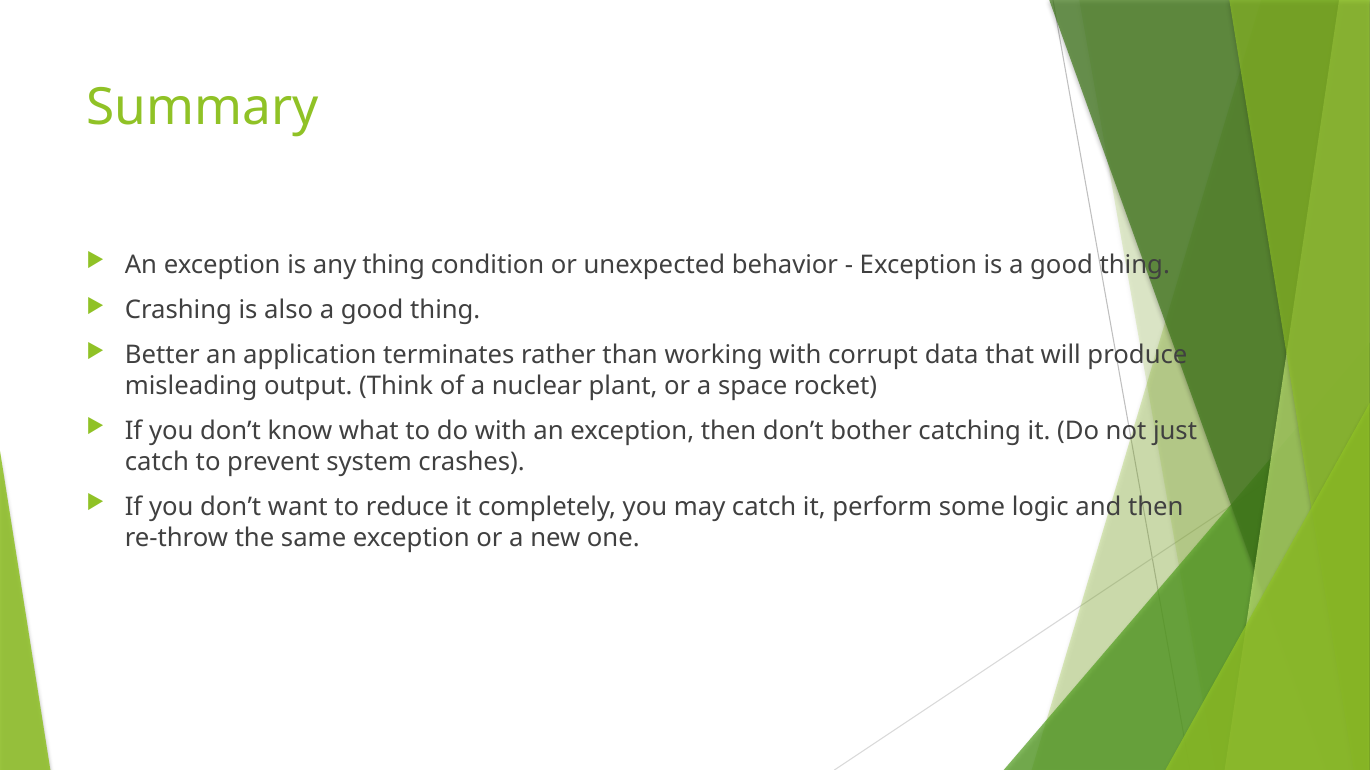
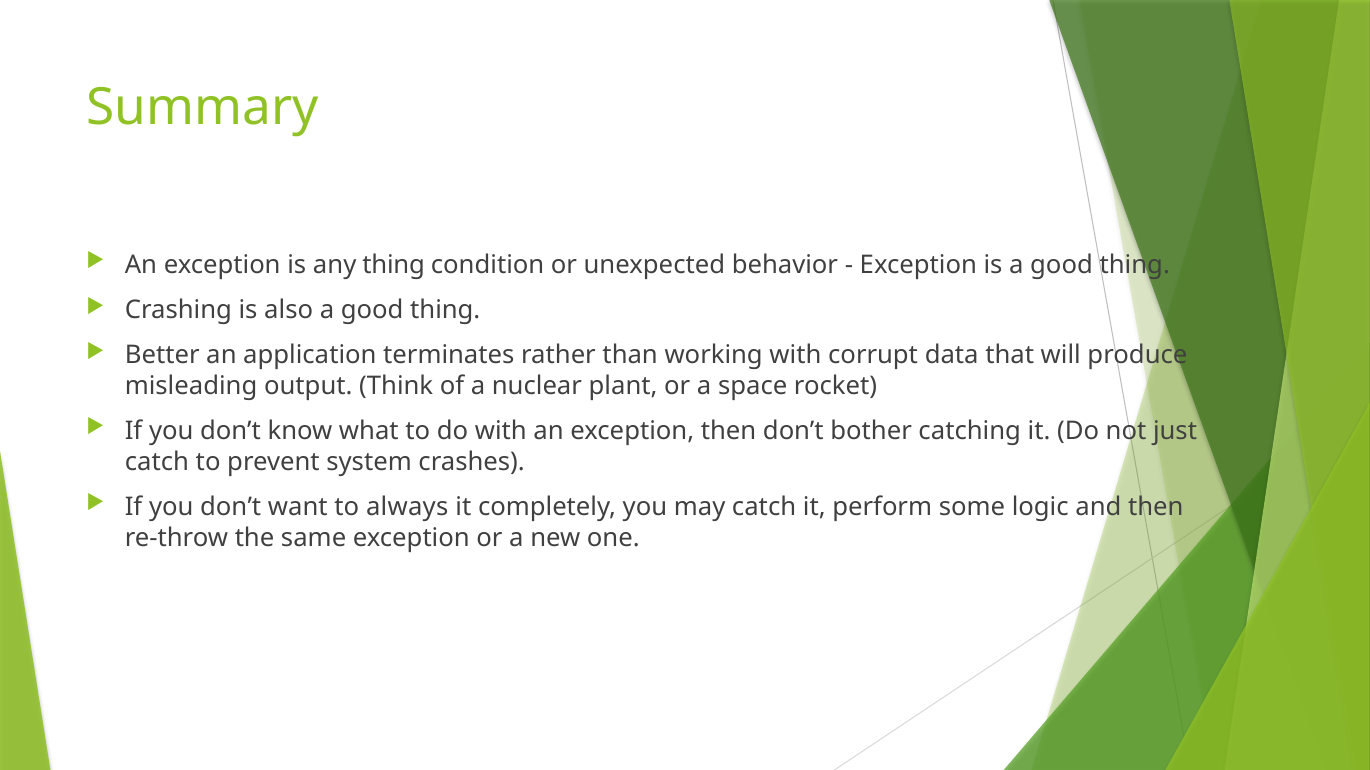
reduce: reduce -> always (407, 507)
